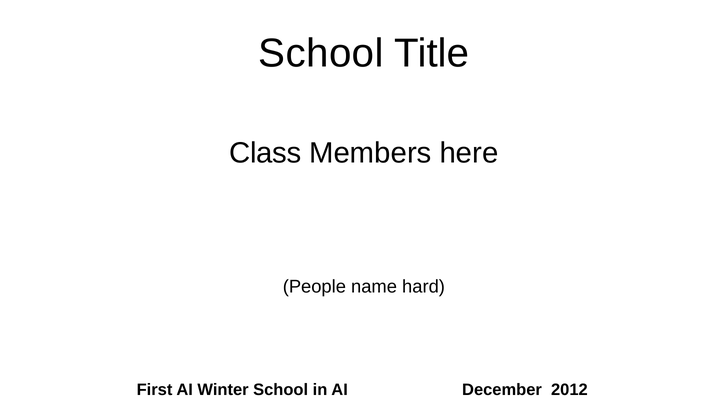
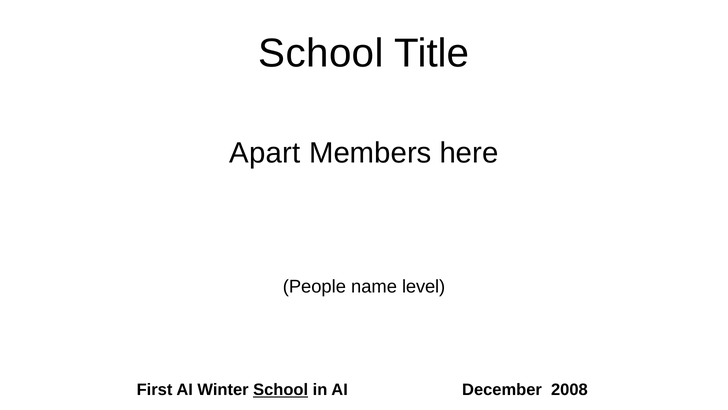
Class: Class -> Apart (265, 153)
hard: hard -> level (424, 286)
School underline: none -> present (281, 389)
2012: 2012 -> 2008 (569, 389)
